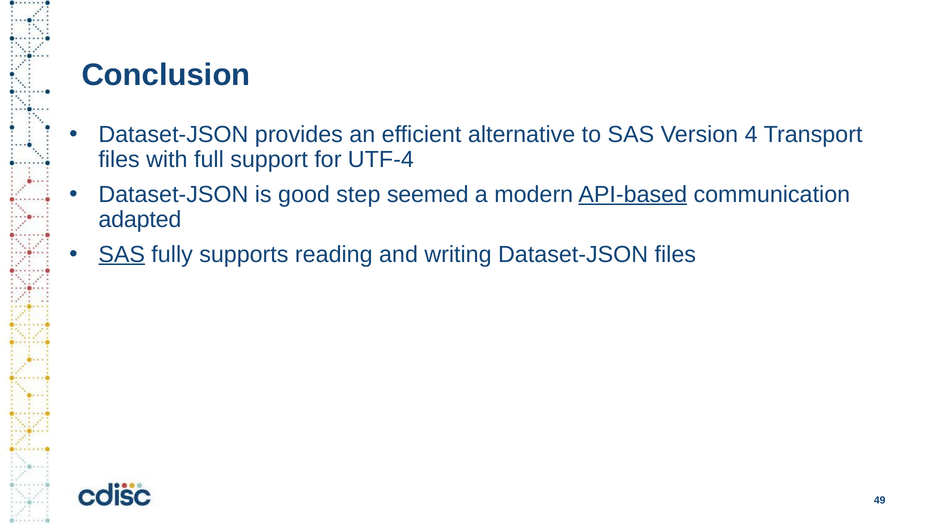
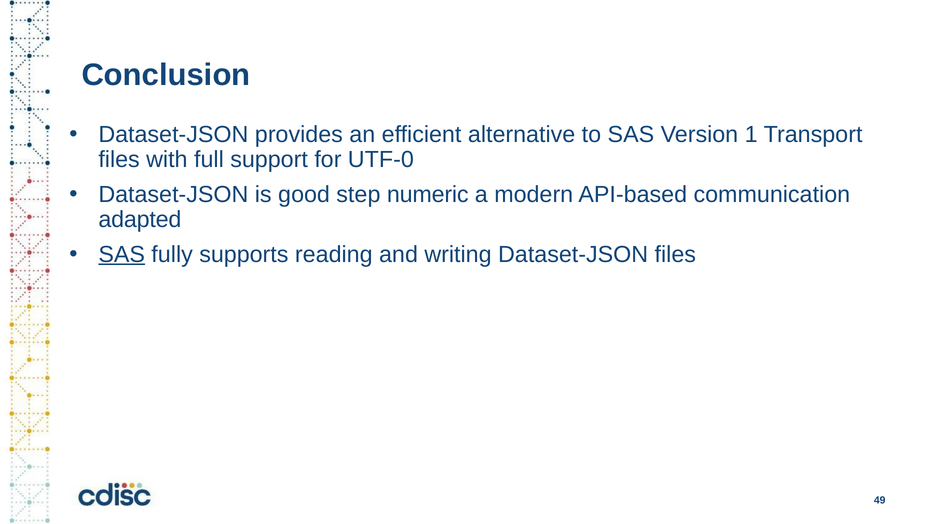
4: 4 -> 1 (751, 134)
UTF-4: UTF-4 -> UTF-0 (381, 160)
seemed: seemed -> numeric (428, 194)
API-based underline: present -> none (633, 194)
